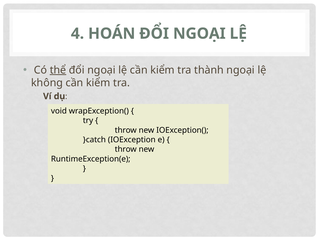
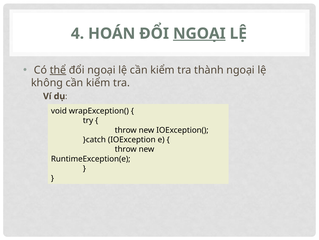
NGOẠI underline: none -> present (199, 33)
